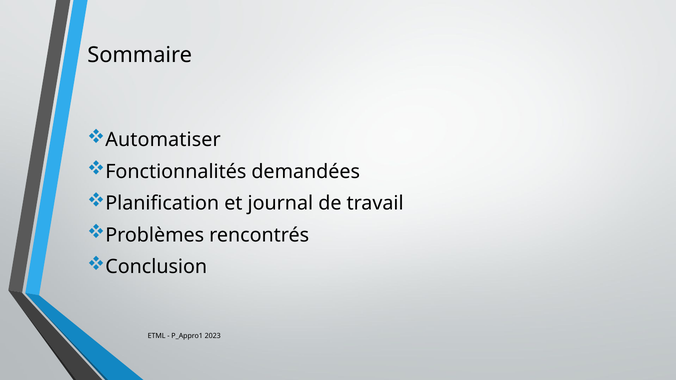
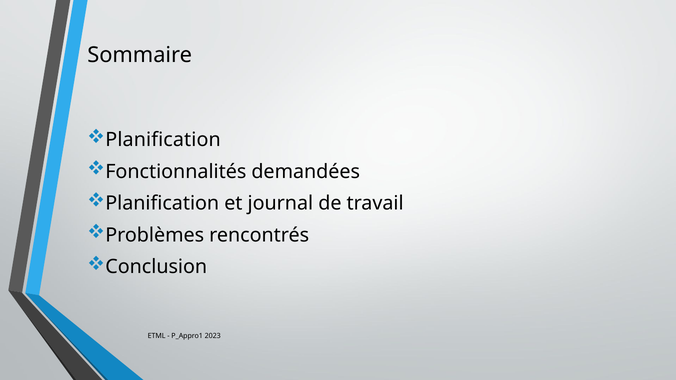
Automatiser: Automatiser -> Planification (163, 140)
